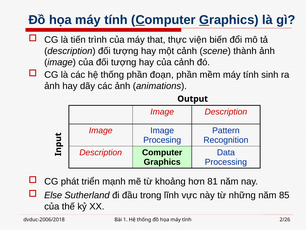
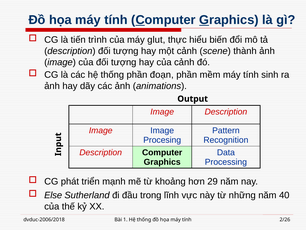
that: that -> glut (156, 40)
viện: viện -> hiểu (198, 40)
81: 81 -> 29 (213, 181)
85: 85 -> 40 (284, 195)
